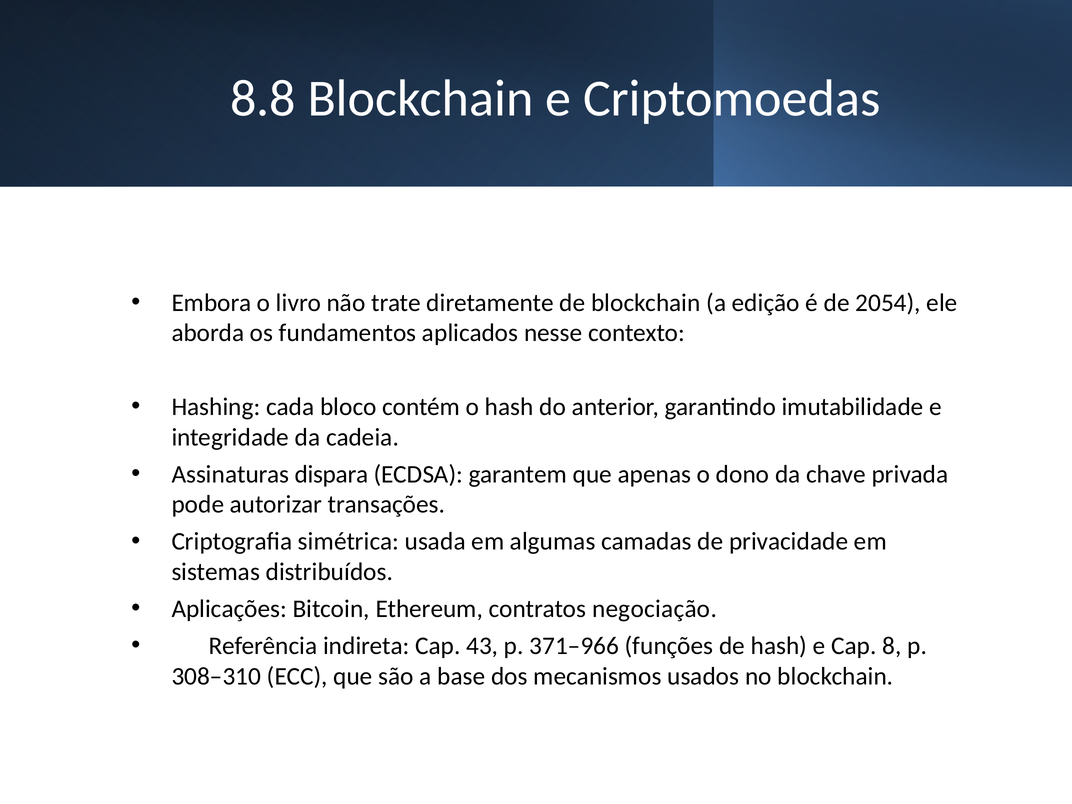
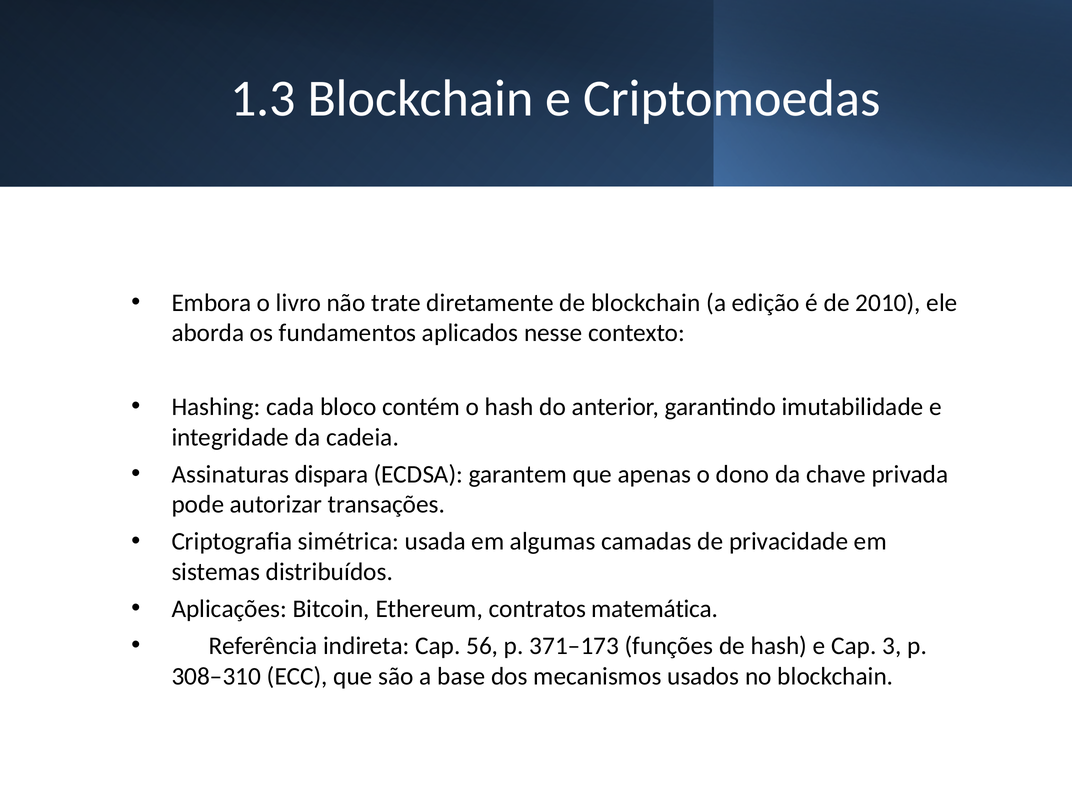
8.8: 8.8 -> 1.3 (263, 99)
2054: 2054 -> 2010 (888, 303)
negociação: negociação -> matemática (655, 609)
43: 43 -> 56 (482, 646)
371–966: 371–966 -> 371–173 (574, 646)
8: 8 -> 3 (892, 646)
